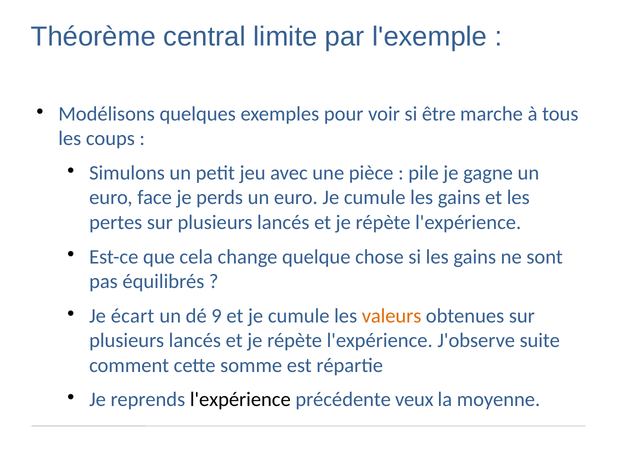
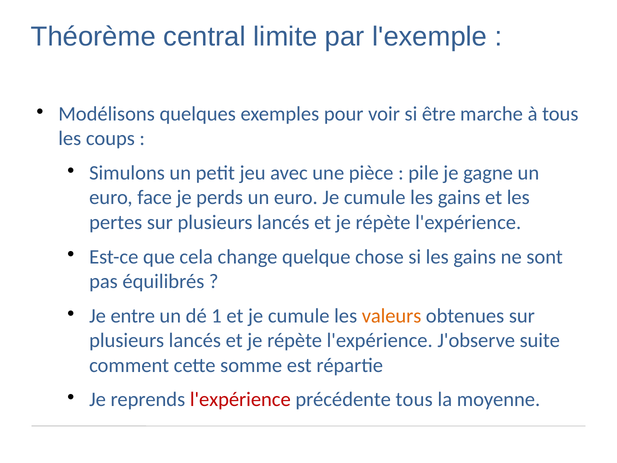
écart: écart -> entre (133, 316)
9: 9 -> 1 (217, 316)
l'expérience colour: black -> red (240, 399)
précédente veux: veux -> tous (414, 399)
